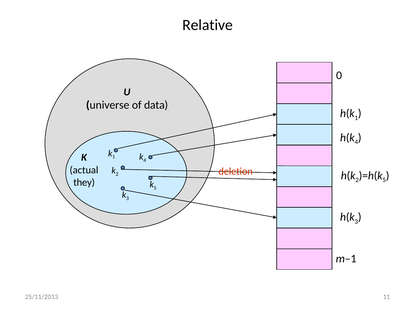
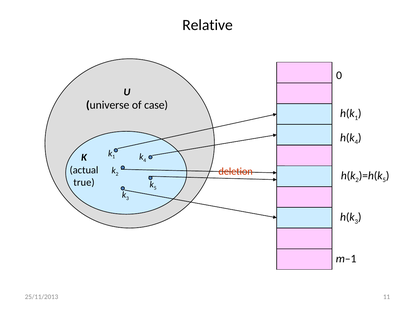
data: data -> case (156, 105)
they: they -> true (84, 183)
